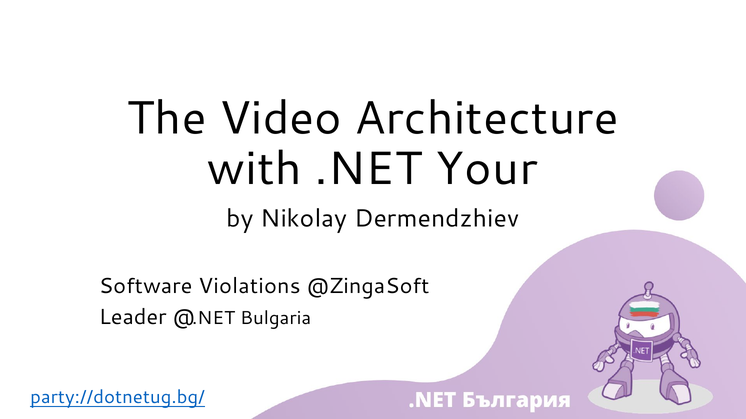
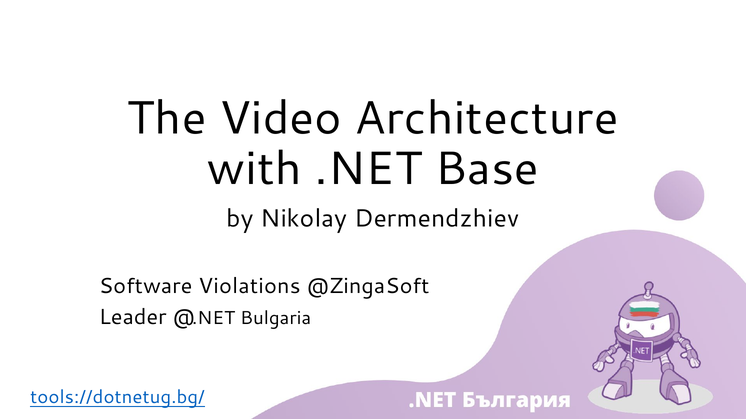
Your: Your -> Base (487, 169)
party://dotnetug.bg/: party://dotnetug.bg/ -> tools://dotnetug.bg/ (117, 398)
